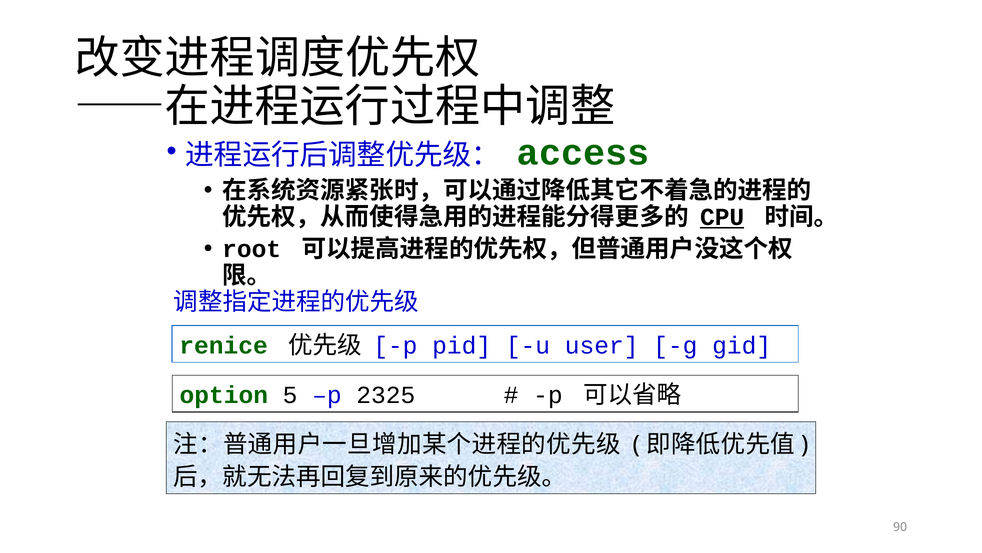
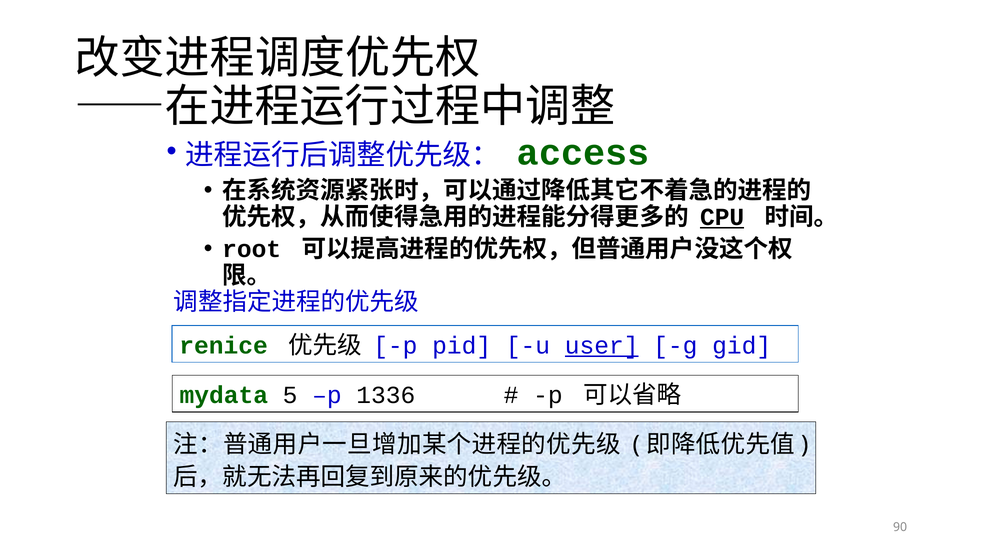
user underline: none -> present (602, 345)
option: option -> mydata (224, 395)
2325: 2325 -> 1336 (386, 395)
